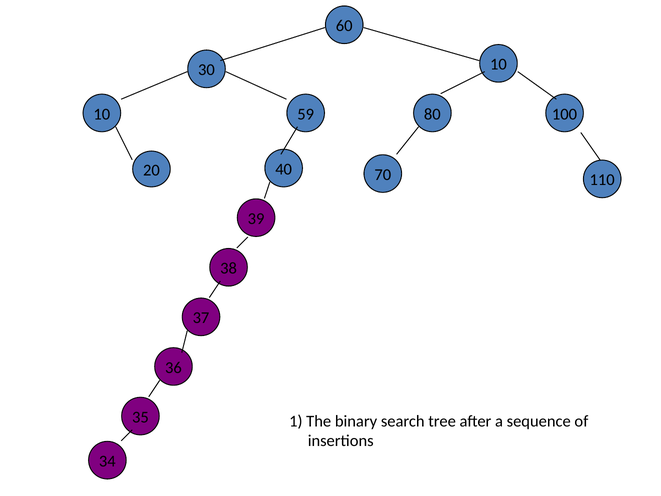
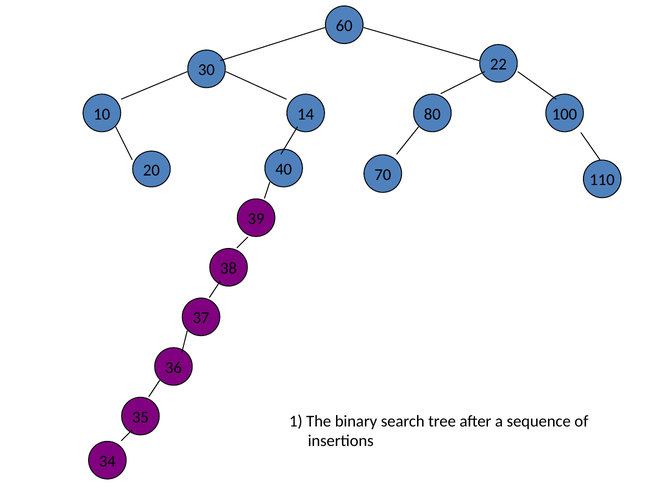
30 10: 10 -> 22 (498, 64)
59: 59 -> 14 (306, 114)
